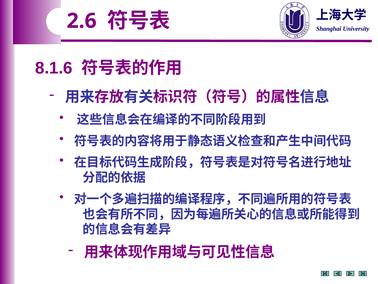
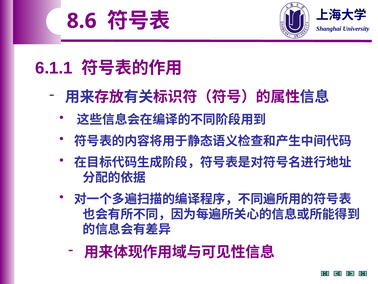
2.6: 2.6 -> 8.6 (82, 21)
8.1.6: 8.1.6 -> 6.1.1 (54, 68)
